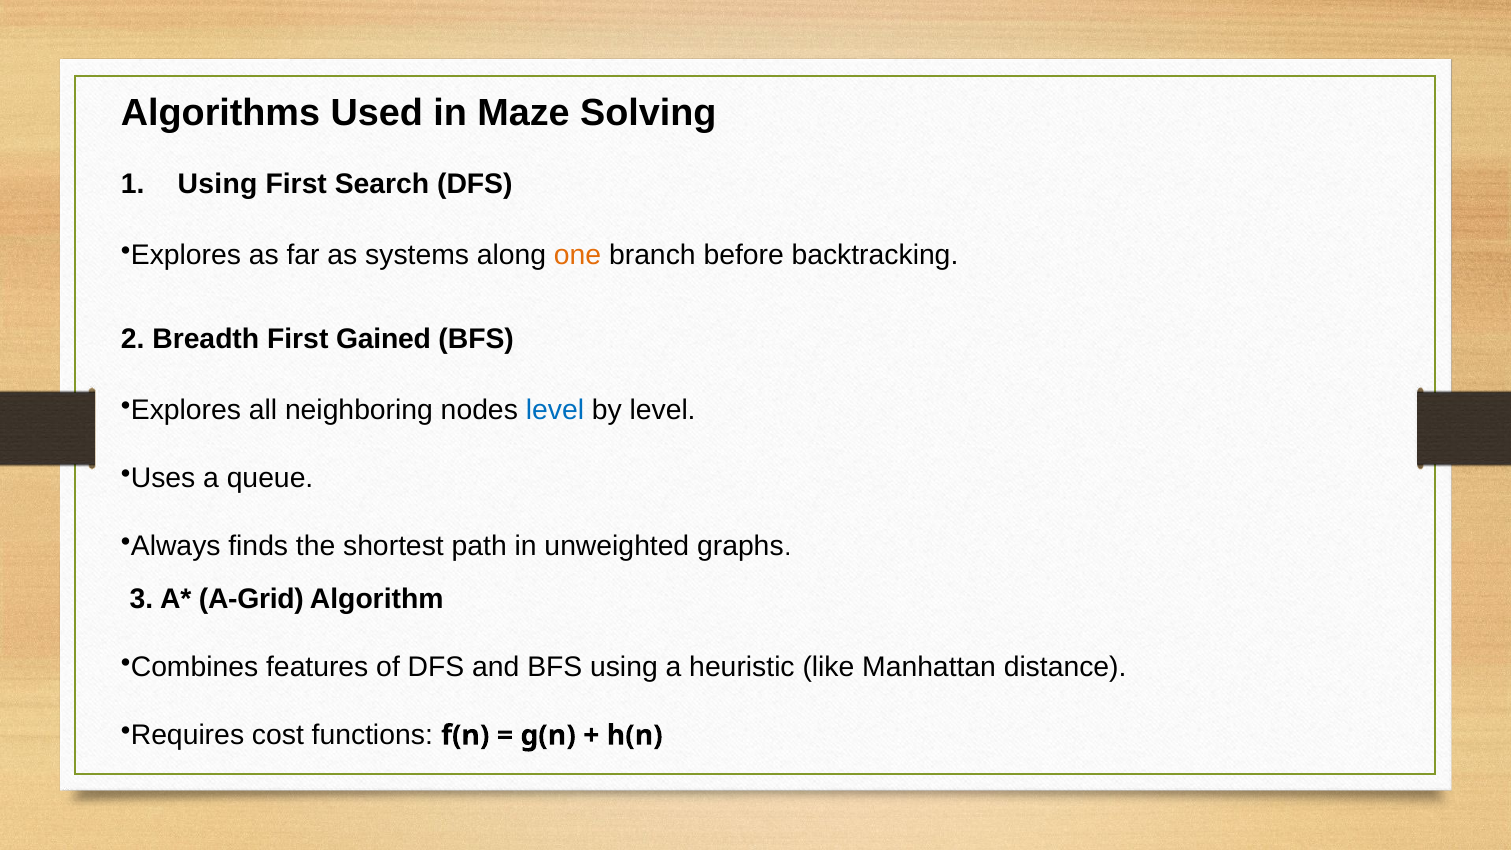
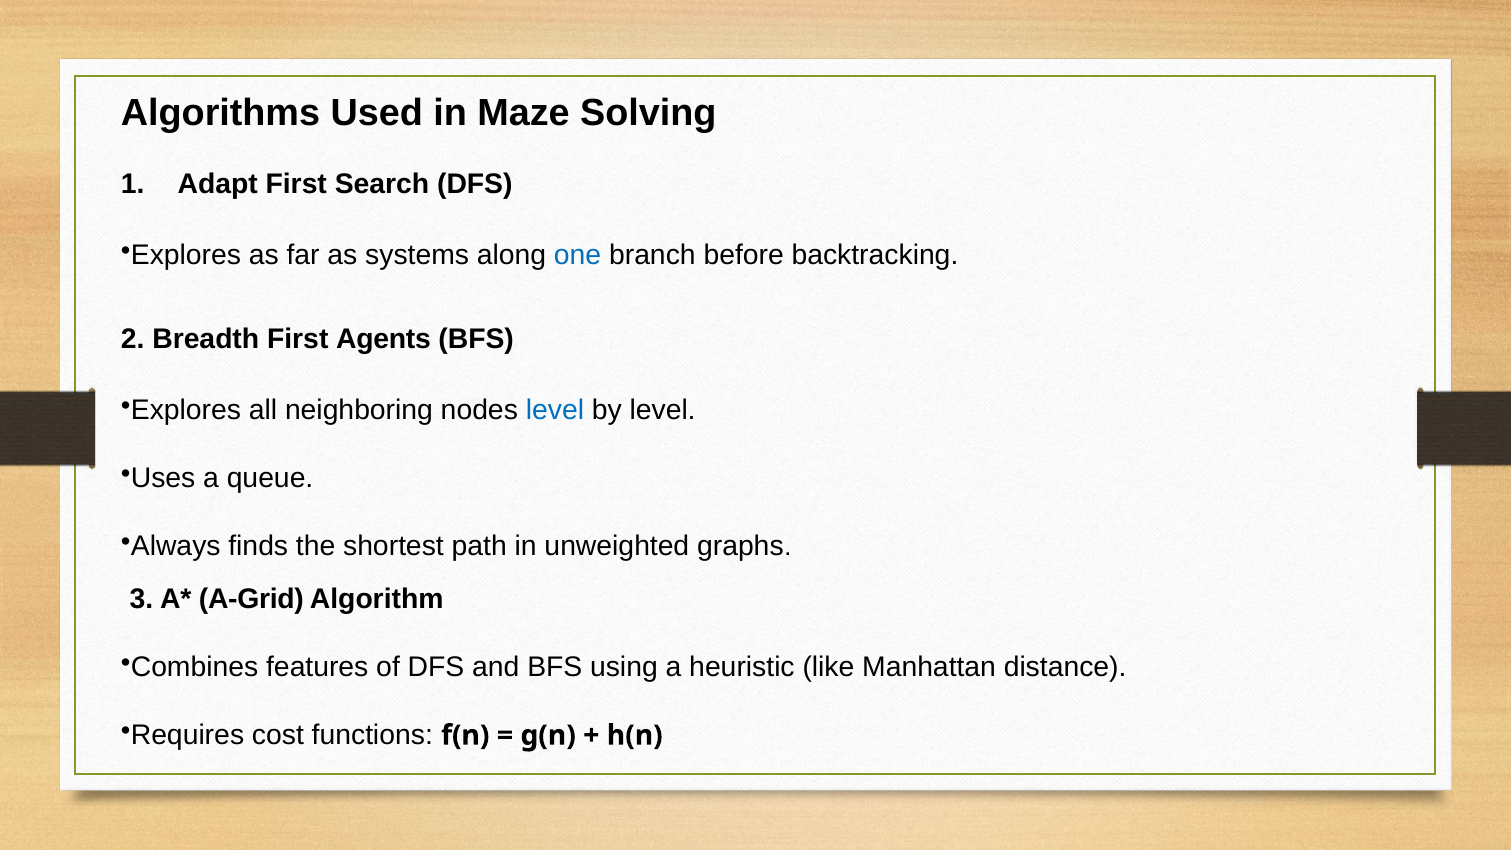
Using: Using -> Adapt (218, 184)
one colour: orange -> blue (578, 256)
Gained: Gained -> Agents (384, 339)
